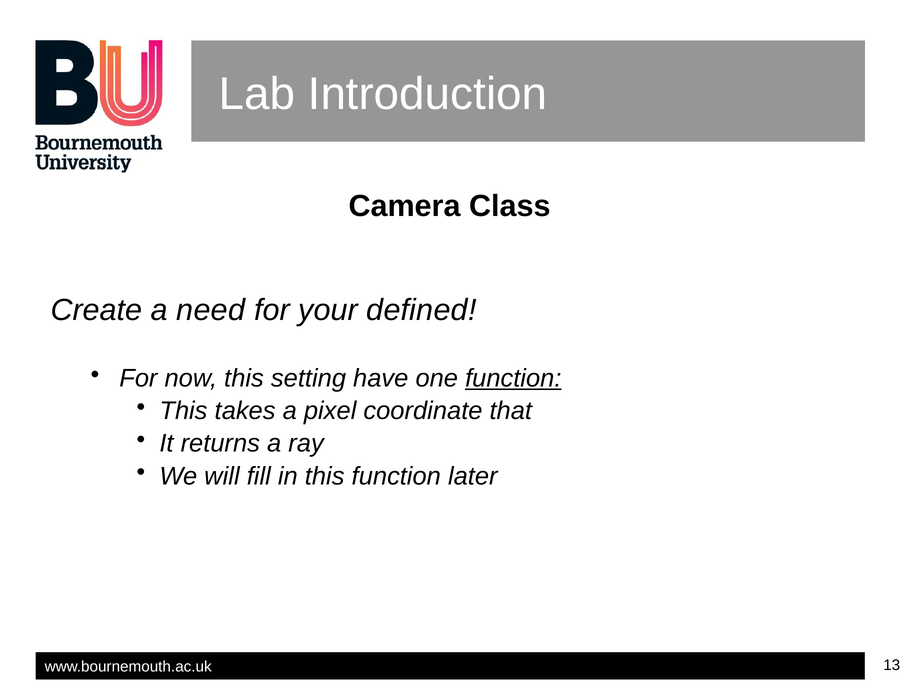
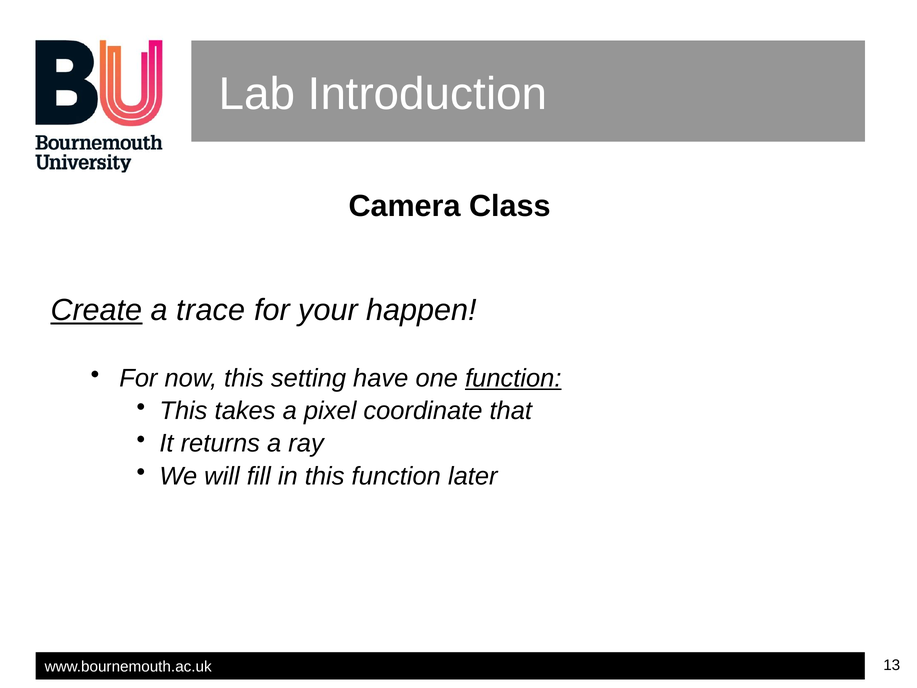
Create underline: none -> present (96, 310)
need: need -> trace (211, 310)
defined: defined -> happen (422, 310)
